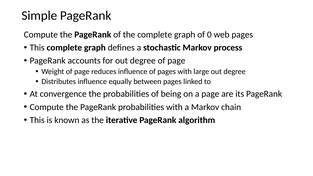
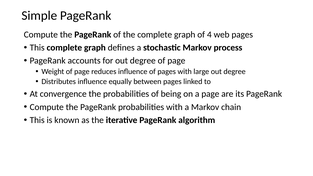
0: 0 -> 4 (209, 35)
